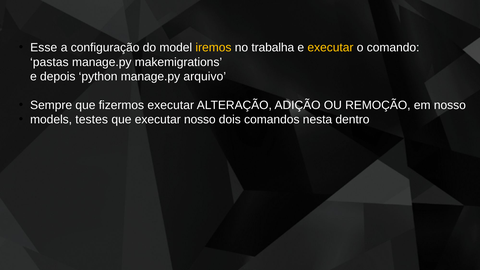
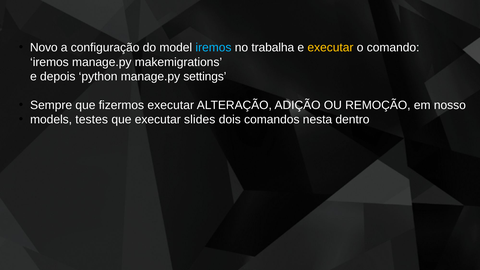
Esse: Esse -> Novo (44, 48)
iremos colour: yellow -> light blue (213, 48)
pastas: pastas -> iremos (49, 62)
arquivo: arquivo -> settings (205, 76)
executar nosso: nosso -> slides (200, 120)
